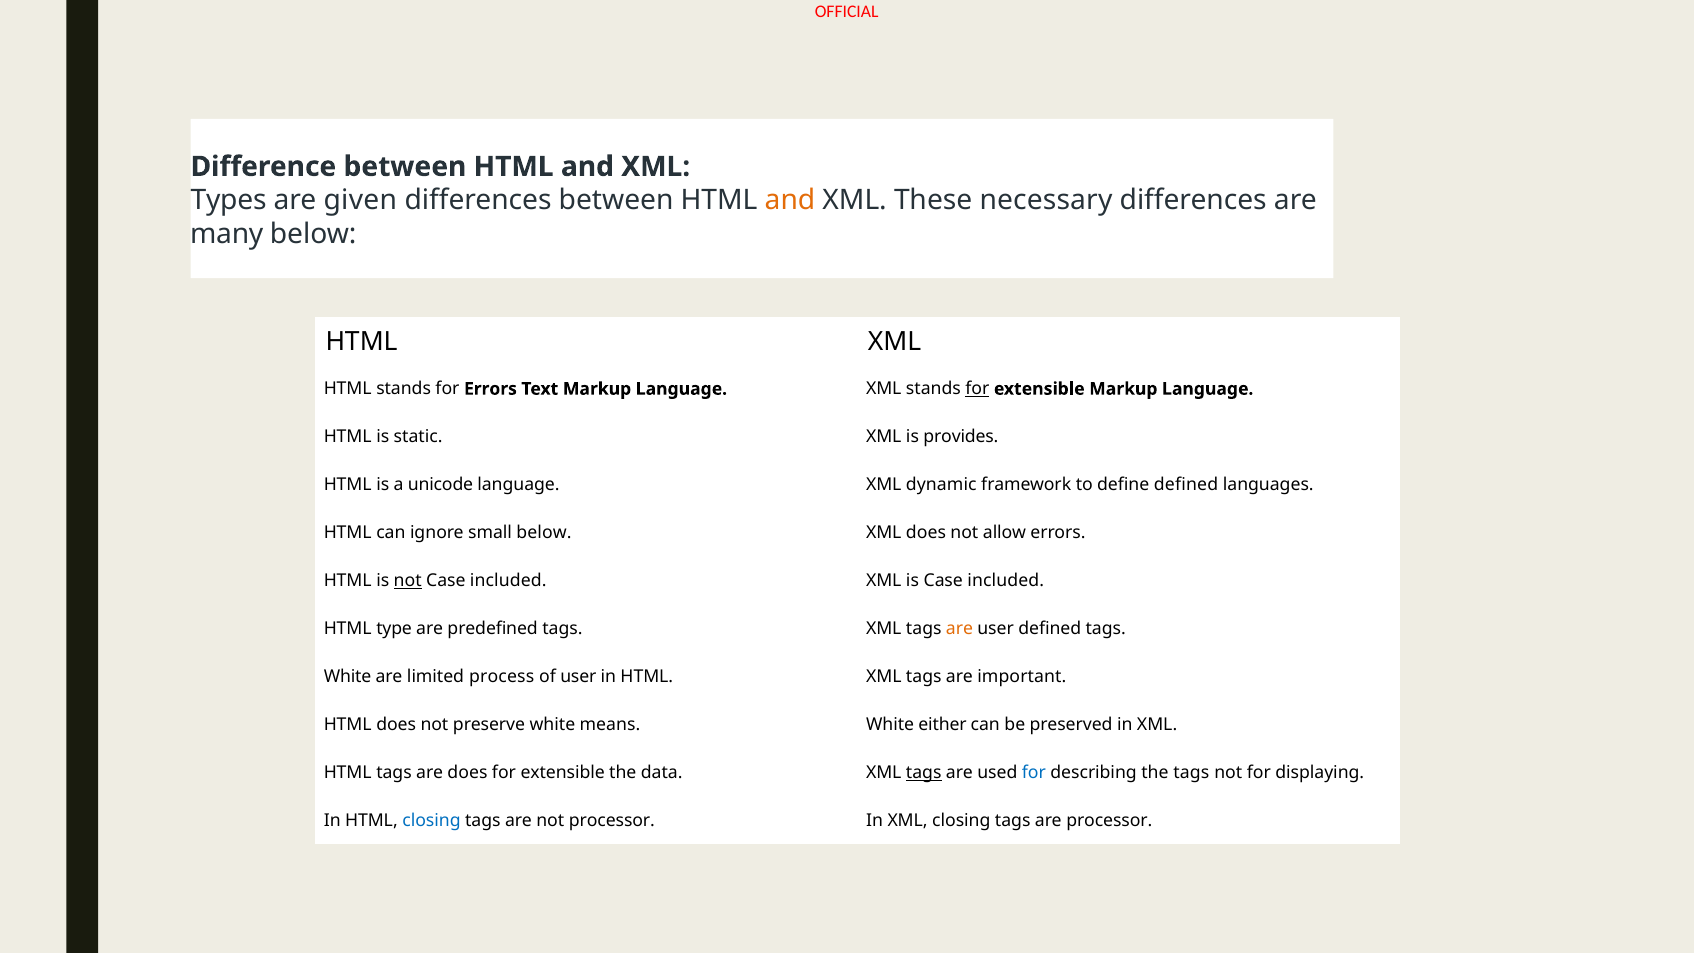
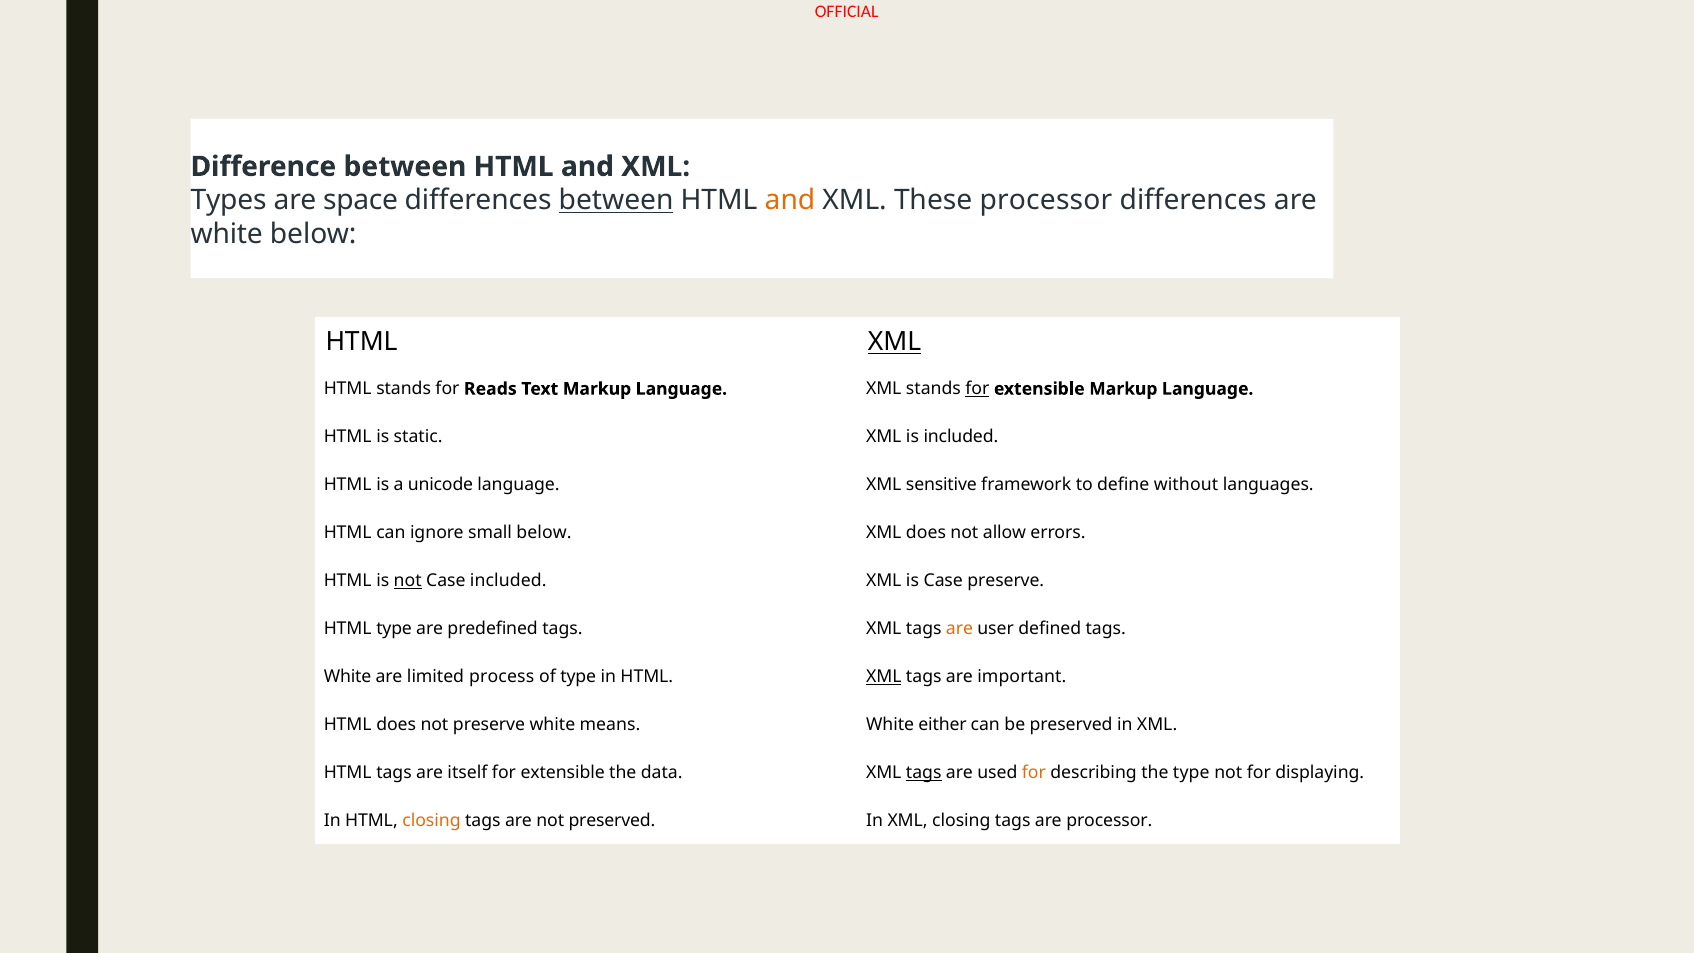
given: given -> space (361, 200)
between underline: none -> present (616, 200)
These necessary: necessary -> processor (1046, 200)
many: many -> white (227, 234)
XML underline: none -> present (895, 342)
for Errors: Errors -> Reads (490, 389)
is provides: provides -> included (961, 437)
dynamic: dynamic -> sensitive (941, 485)
define defined: defined -> without (1186, 485)
is Case included: included -> preserve (1006, 581)
of user: user -> type (578, 677)
XML underline: none -> present (884, 677)
are does: does -> itself (467, 773)
for colour: blue -> orange (1034, 773)
the tags: tags -> type (1191, 773)
closing colour: blue -> orange (432, 821)
not processor: processor -> preserved (612, 821)
